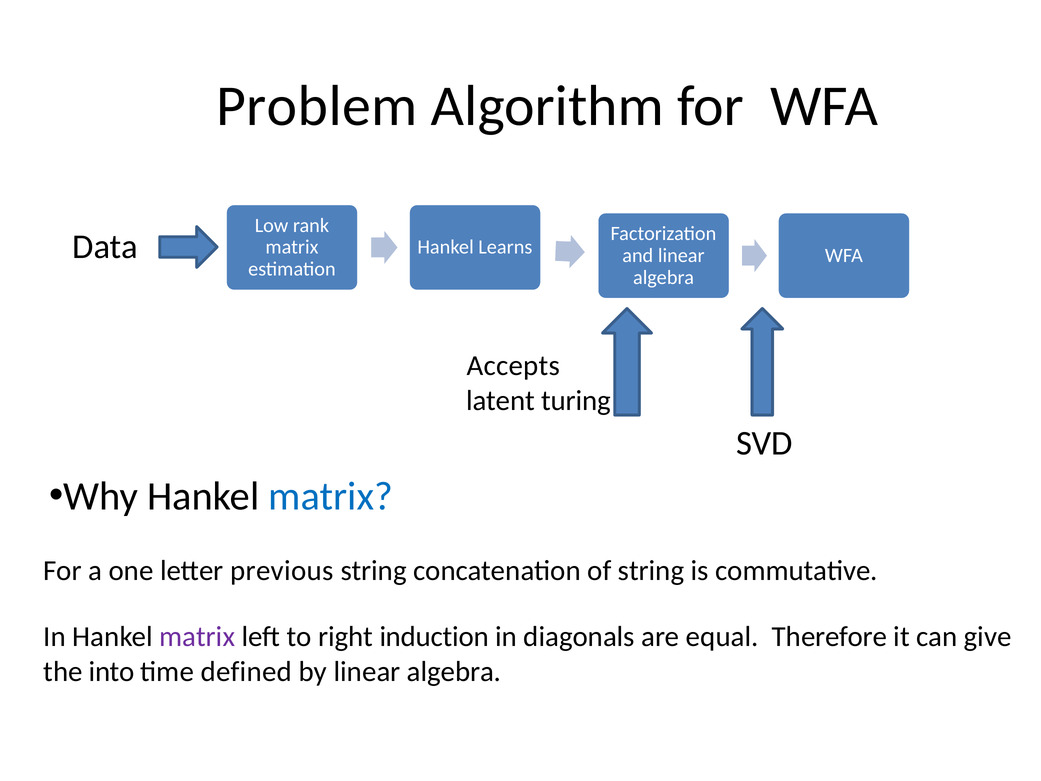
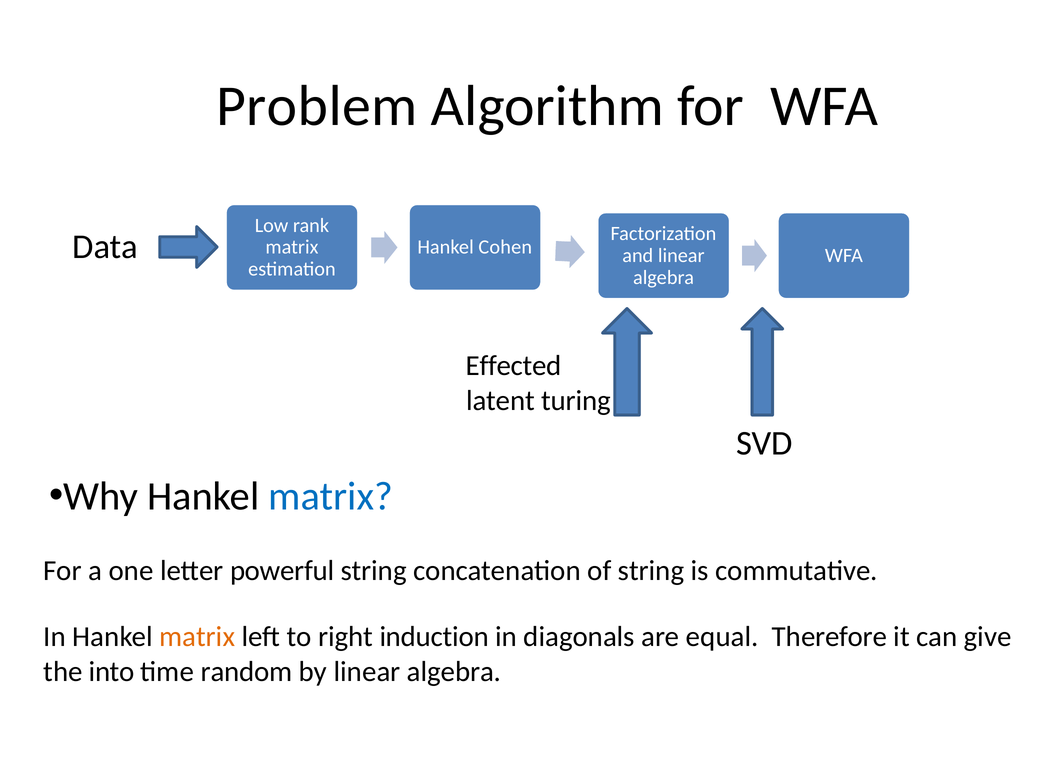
Learns: Learns -> Cohen (505, 247)
Accepts: Accepts -> Effected (514, 366)
previous: previous -> powerful (282, 571)
matrix colour: purple -> orange (197, 637)
defined: defined -> random (247, 671)
